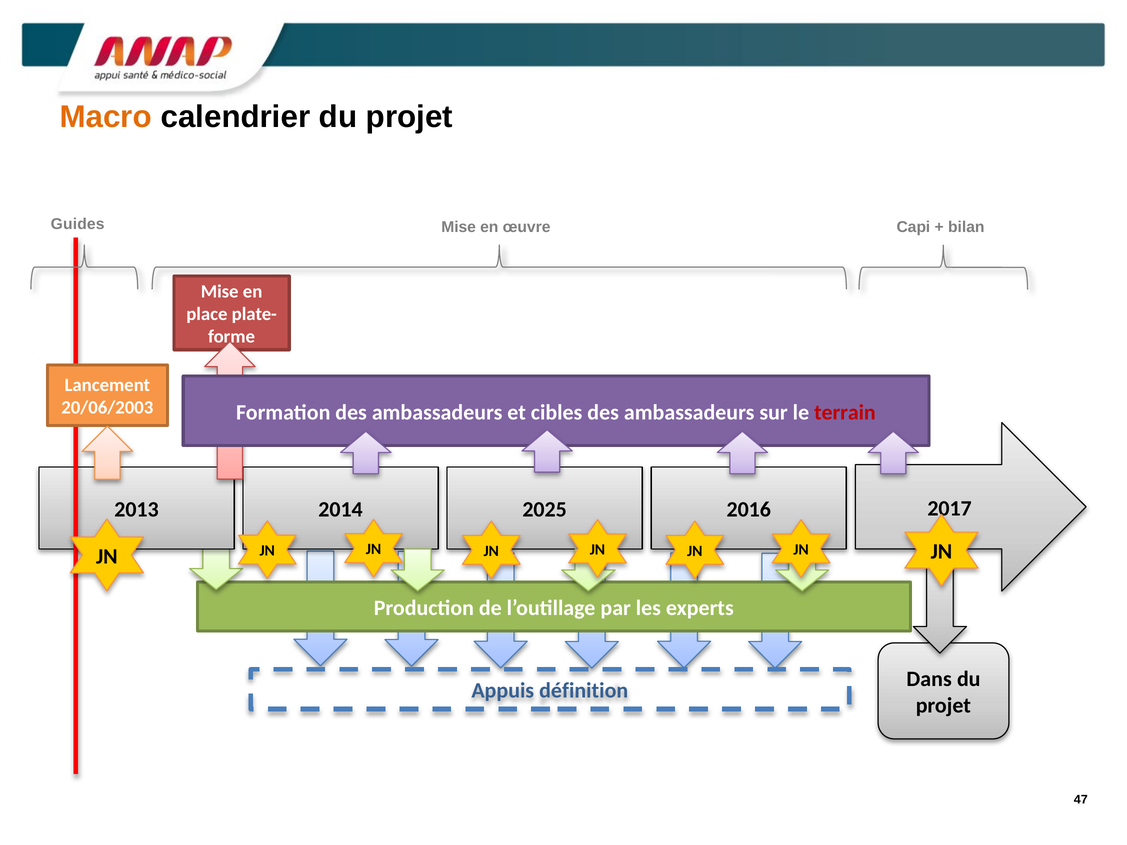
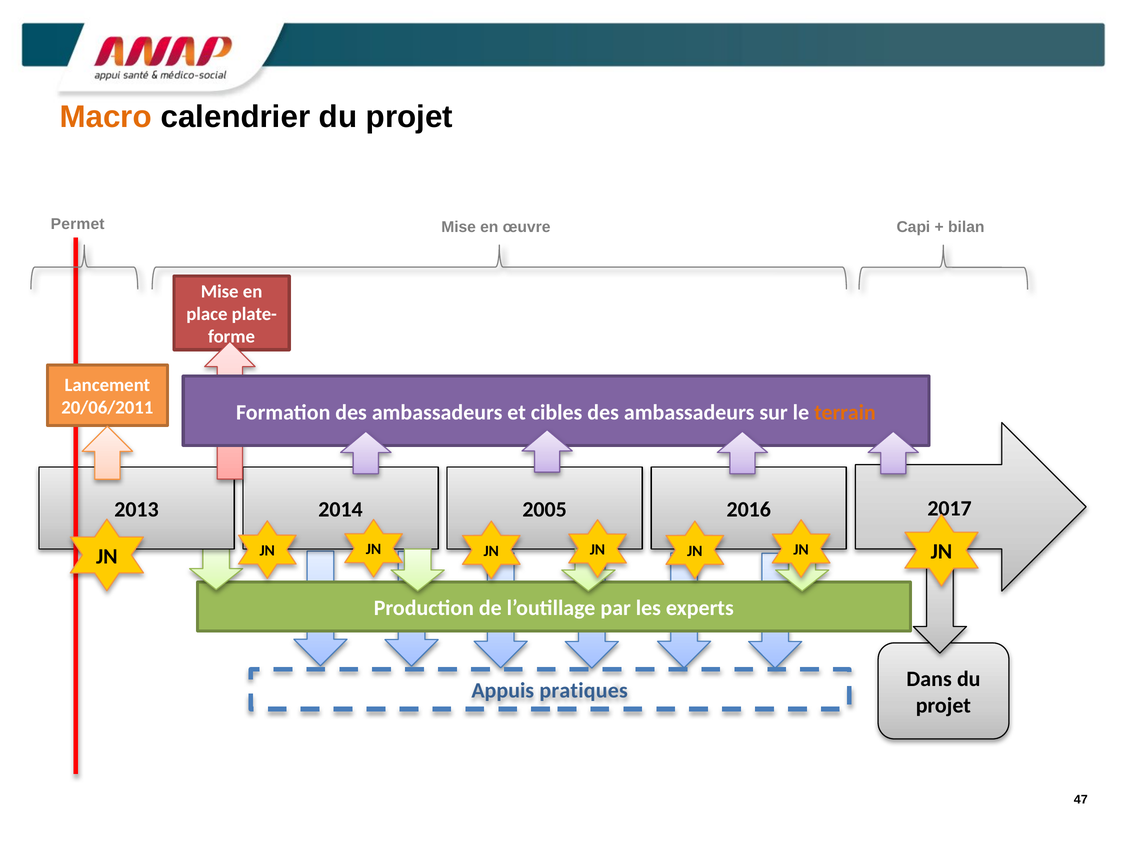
Guides: Guides -> Permet (78, 224)
20/06/2003: 20/06/2003 -> 20/06/2011 (107, 408)
terrain colour: red -> orange (845, 412)
2025: 2025 -> 2005 (545, 510)
définition: définition -> pratiques (584, 691)
